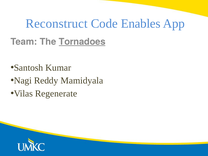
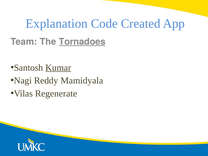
Reconstruct: Reconstruct -> Explanation (57, 24)
Enables: Enables -> Created (141, 24)
Kumar underline: none -> present (58, 68)
